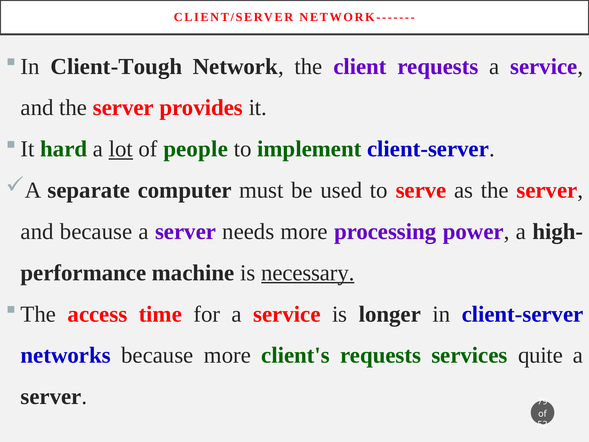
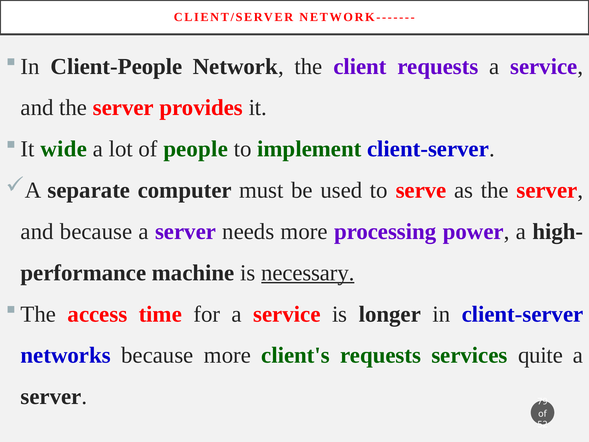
Client-Tough: Client-Tough -> Client-People (116, 66)
hard: hard -> wide (64, 149)
lot underline: present -> none (121, 149)
